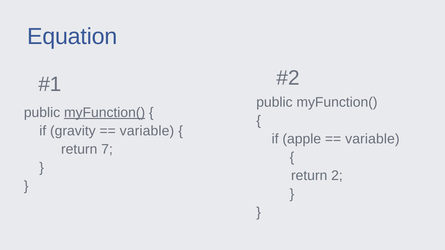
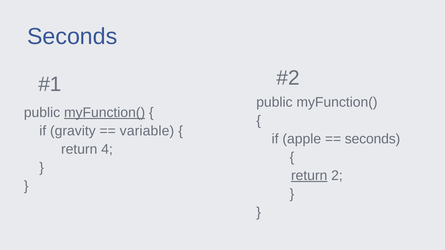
Equation: Equation -> Seconds (72, 37)
variable: variable -> seconds (373, 139)
7: 7 -> 4 (107, 149)
return underline: none -> present (309, 176)
